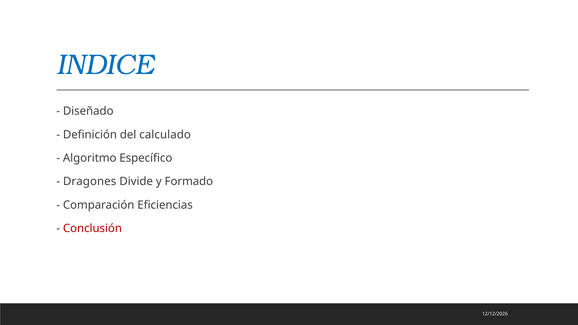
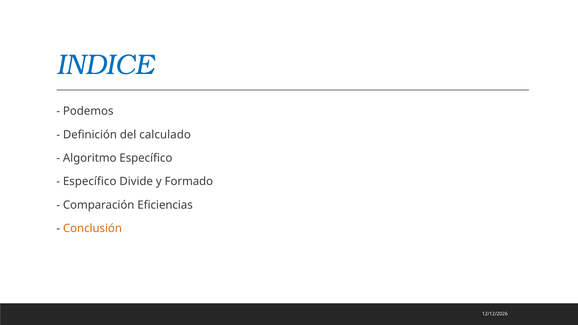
Diseñado: Diseñado -> Podemos (88, 111)
Dragones: Dragones -> Específico (90, 182)
Conclusión colour: red -> orange (92, 229)
